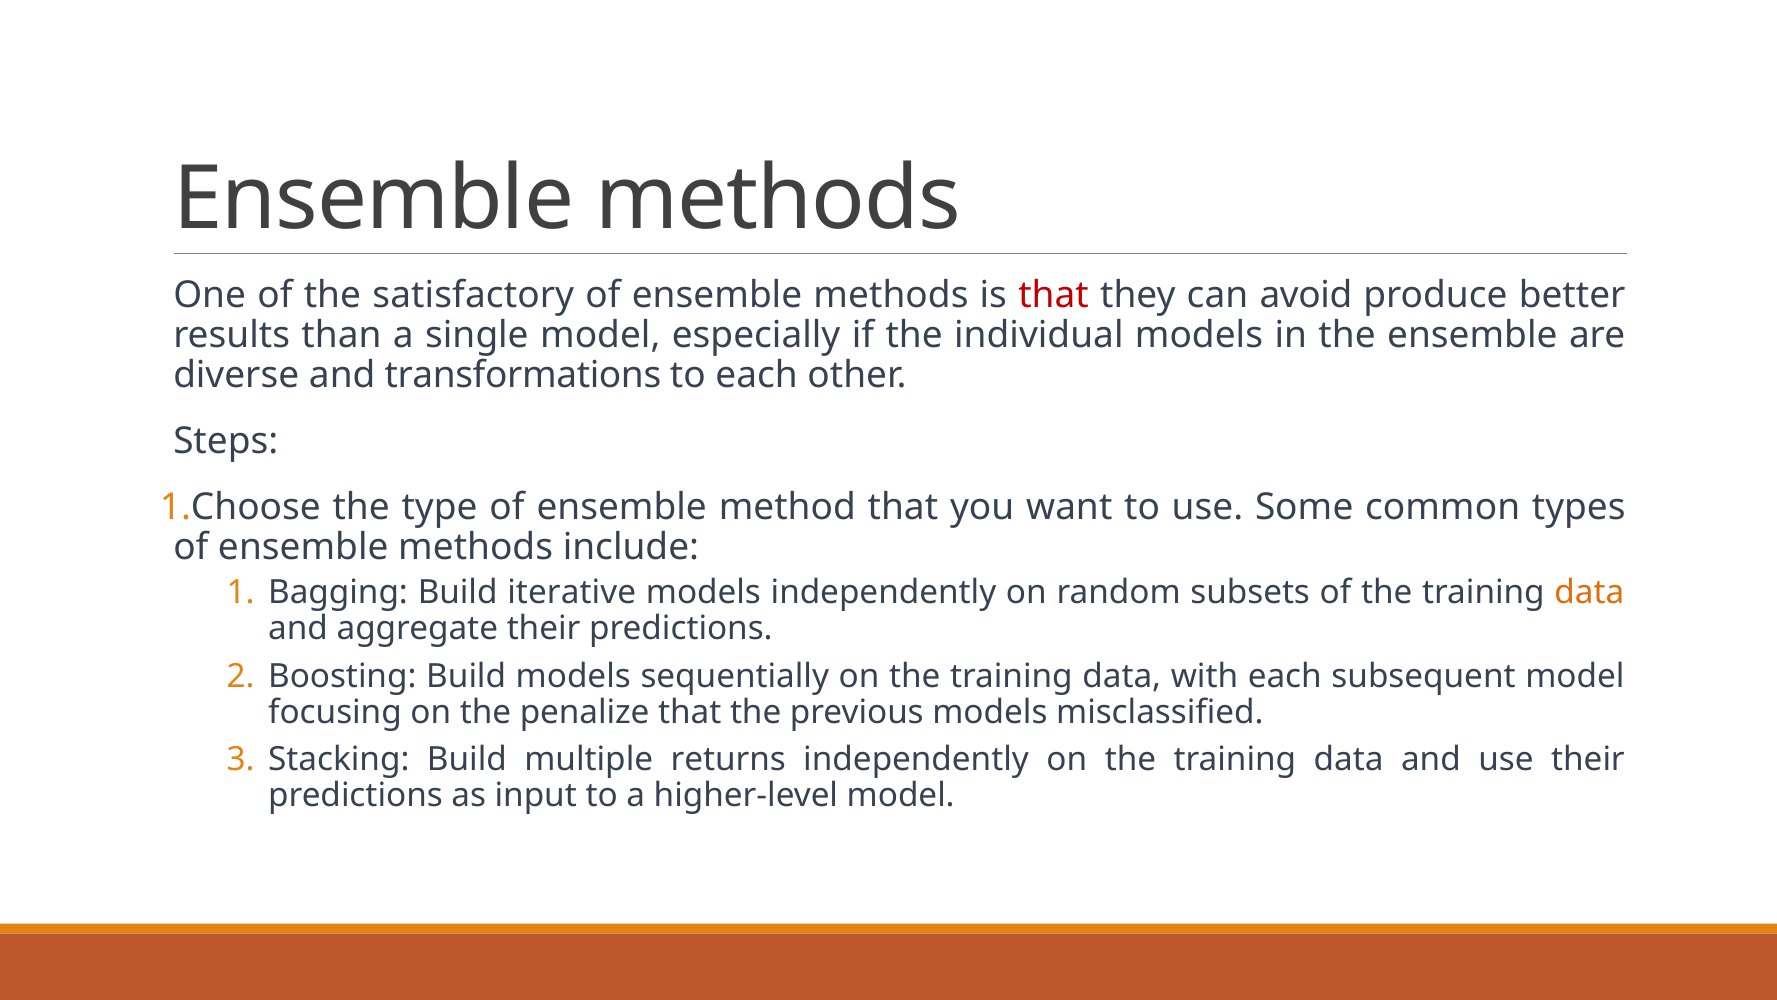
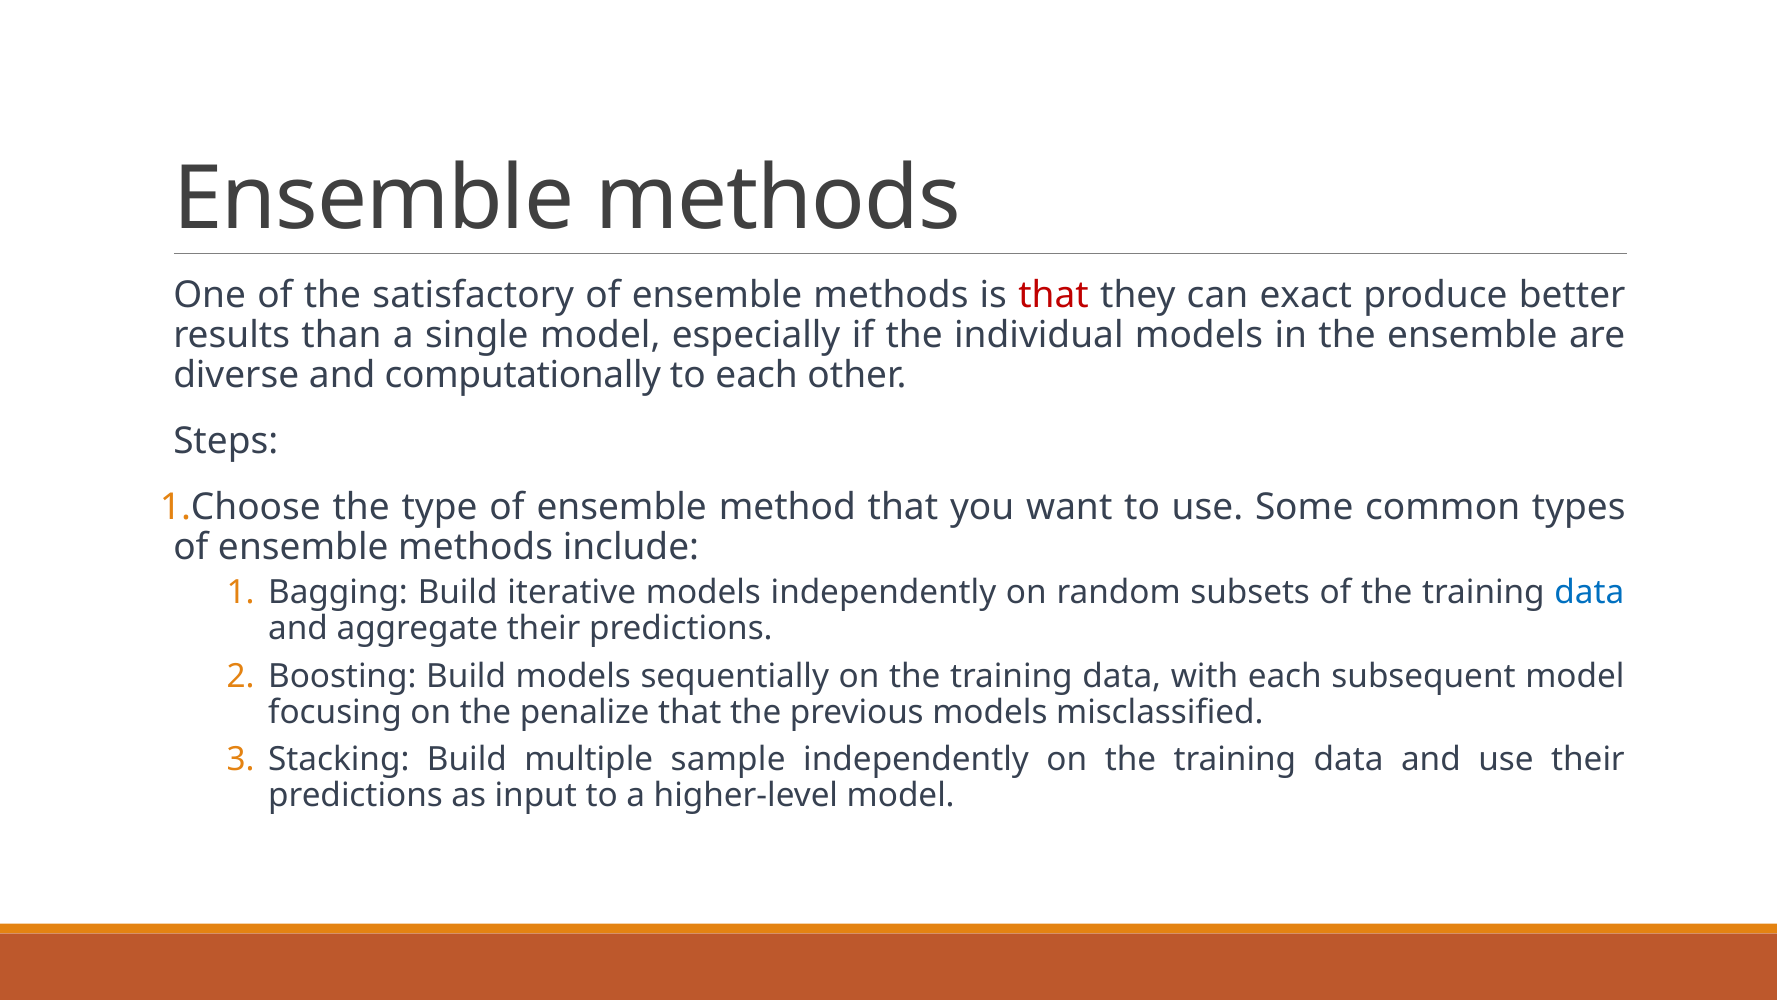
avoid: avoid -> exact (1306, 295)
transformations: transformations -> computationally (523, 375)
data colour: orange -> blue (1589, 593)
returns: returns -> sample (728, 759)
